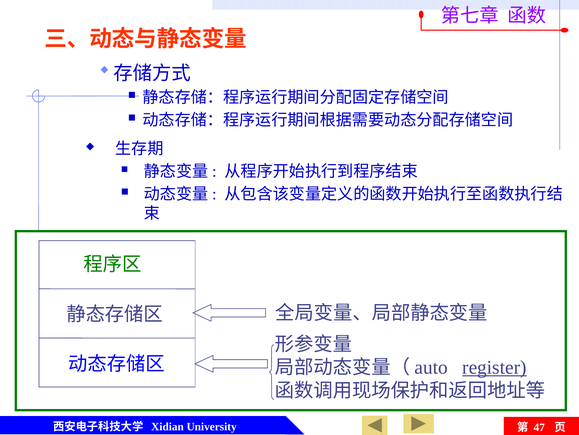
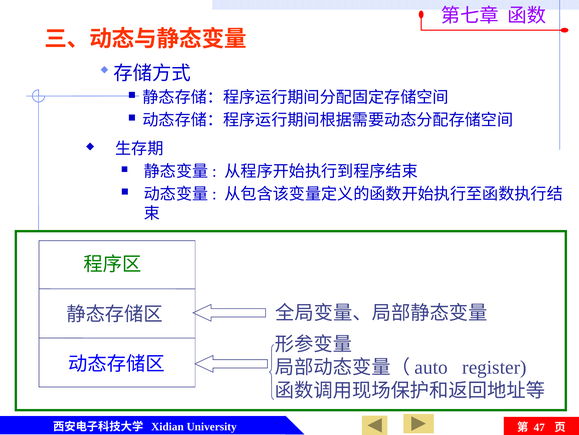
register underline: present -> none (494, 367)
